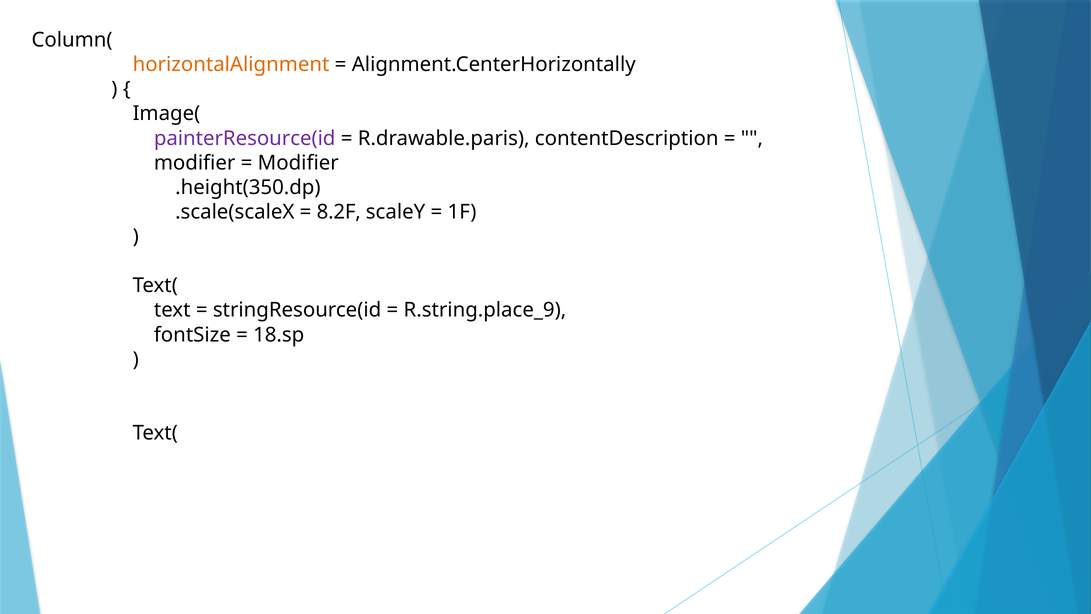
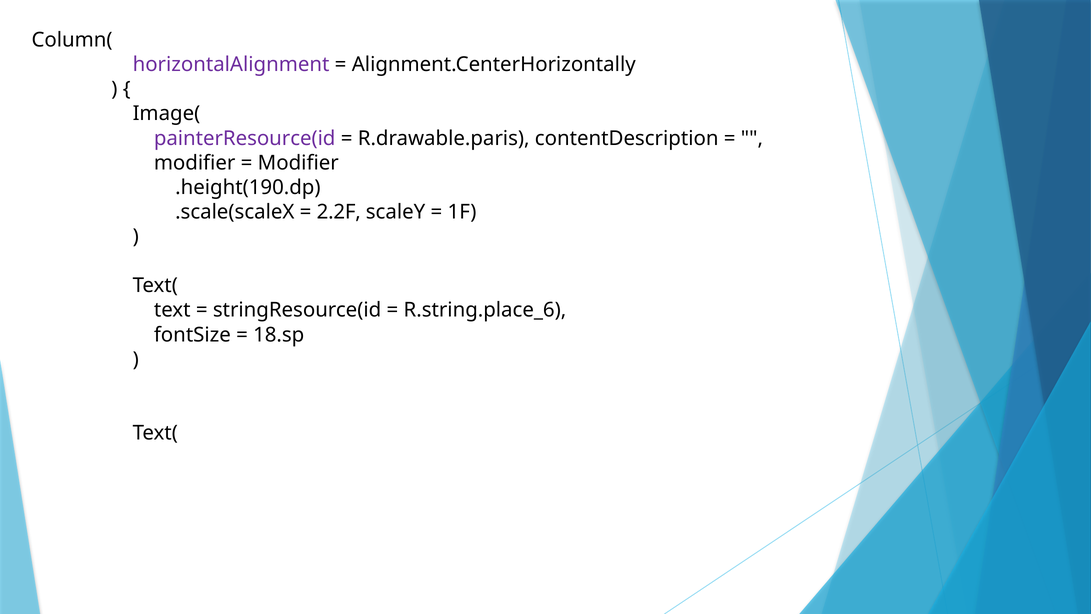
horizontalAlignment colour: orange -> purple (231, 65)
.height(350.dp: .height(350.dp -> .height(190.dp (248, 187)
8.2F: 8.2F -> 2.2F (339, 212)
R.string.place_9: R.string.place_9 -> R.string.place_6 (485, 310)
